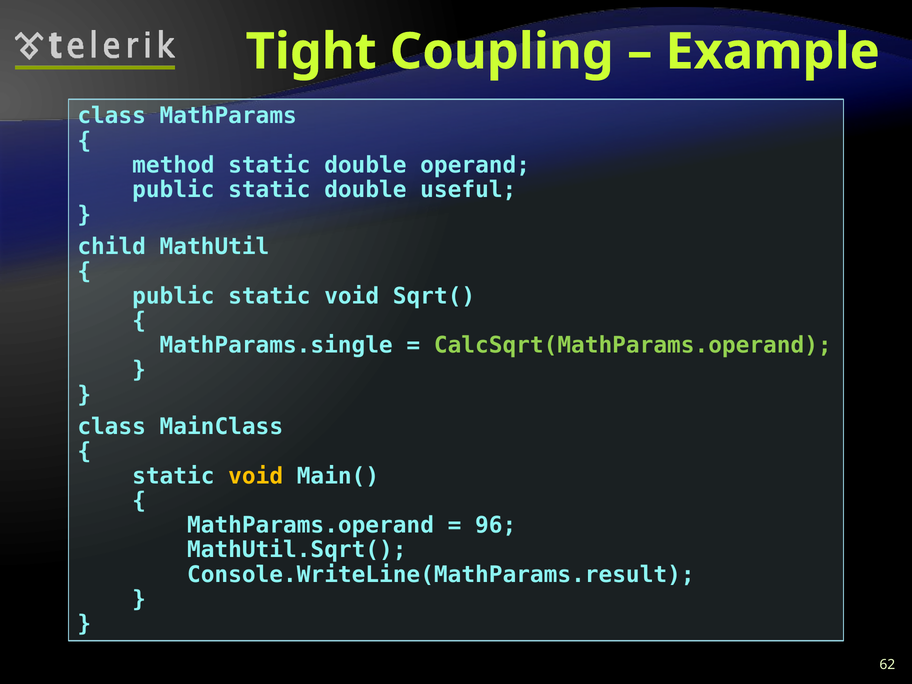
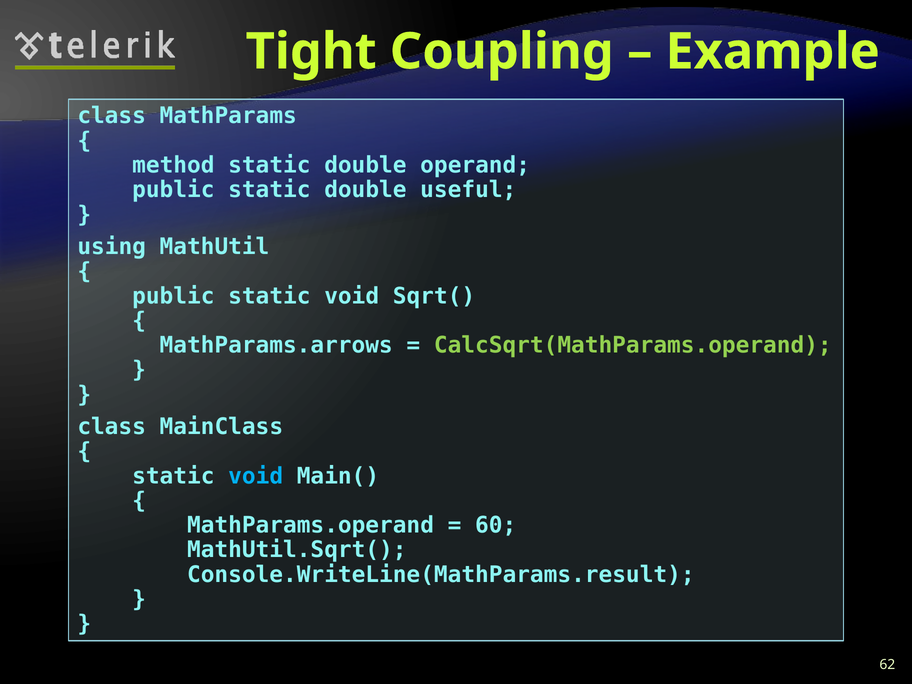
child: child -> using (112, 247)
MathParams.single: MathParams.single -> MathParams.arrows (276, 345)
void colour: yellow -> light blue (256, 476)
96: 96 -> 60 (496, 525)
